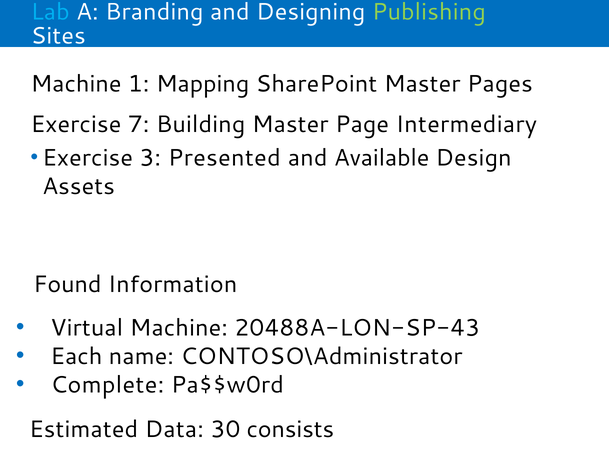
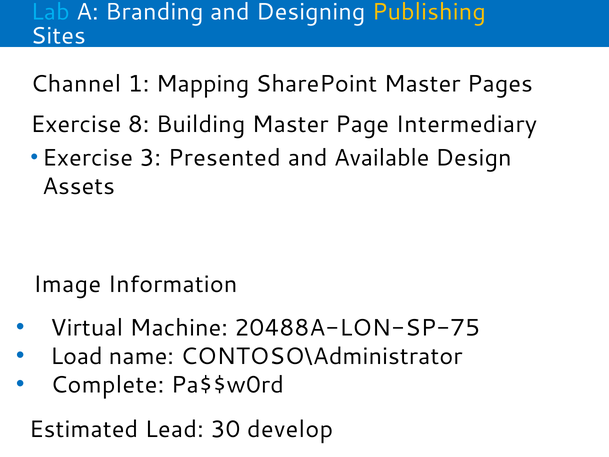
Publishing colour: light green -> yellow (429, 12)
Machine: Machine -> Channel (76, 84)
7: 7 -> 8 (139, 124)
Found: Found -> Image (67, 284)
20488A-LON-SP-43: 20488A-LON-SP-43 -> 20488A-LON-SP-75 (357, 328)
Each: Each -> Load (76, 356)
Data: Data -> Lead (174, 429)
consists: consists -> develop (290, 429)
